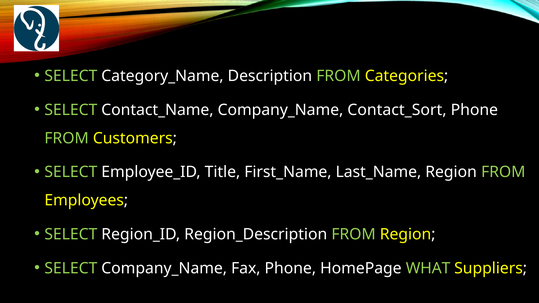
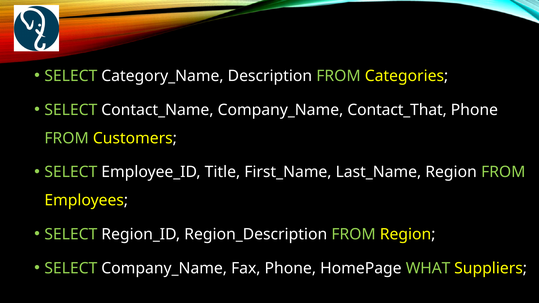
Contact_Sort: Contact_Sort -> Contact_That (397, 110)
